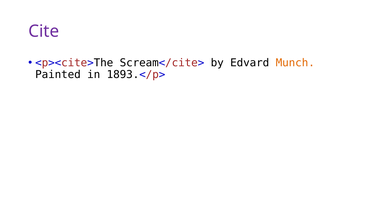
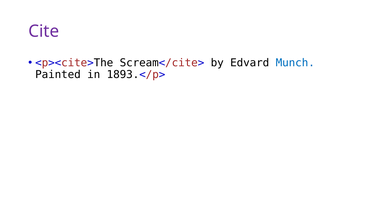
Munch colour: orange -> blue (295, 63)
